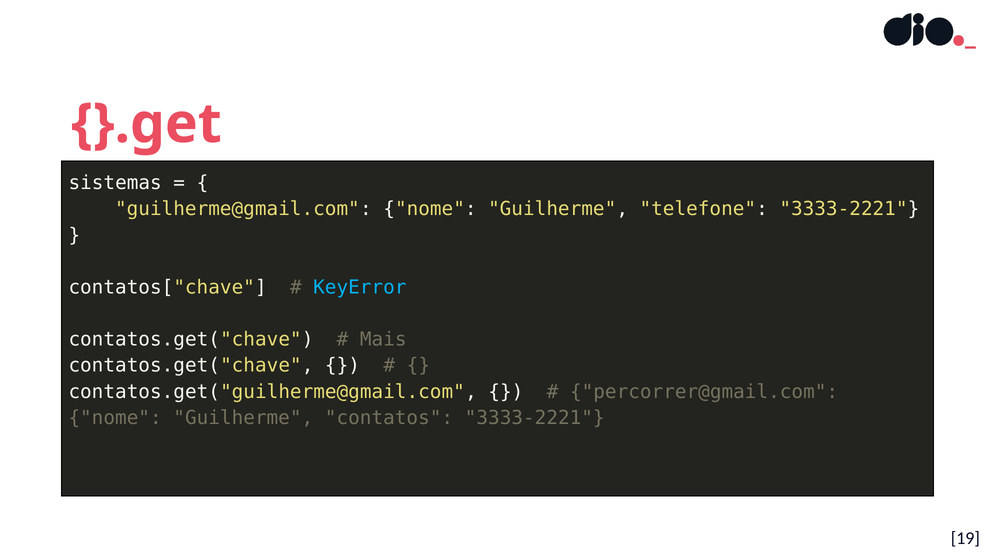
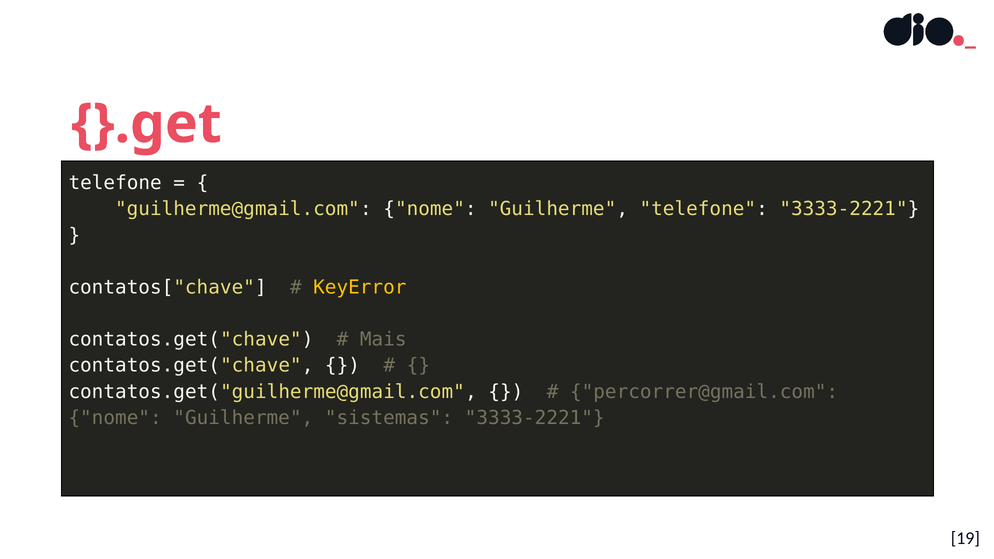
sistemas: sistemas -> telefone (115, 183)
KeyError colour: light blue -> yellow (360, 287)
contatos: contatos -> sistemas (389, 418)
